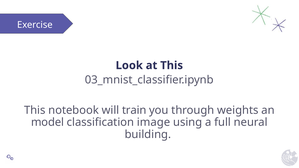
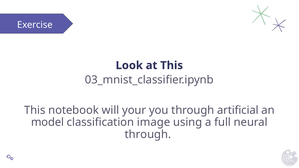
train: train -> your (134, 110)
weights: weights -> artificial (238, 110)
building: building -> through (148, 135)
